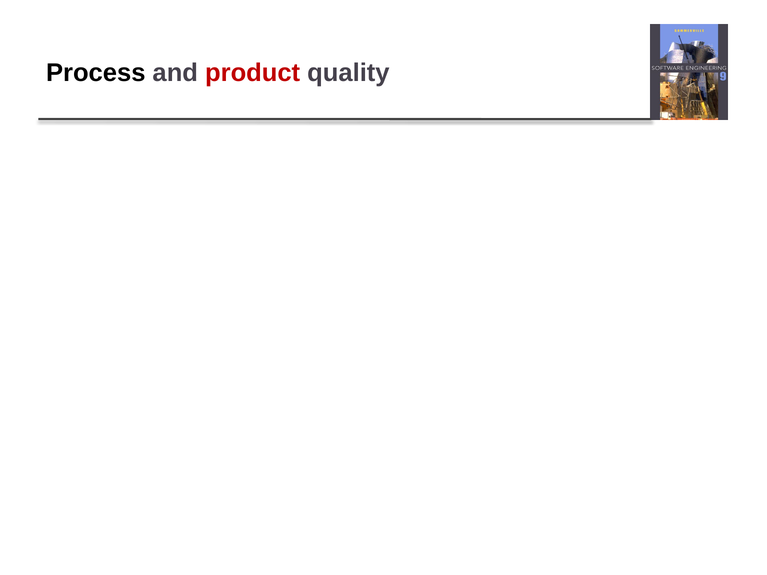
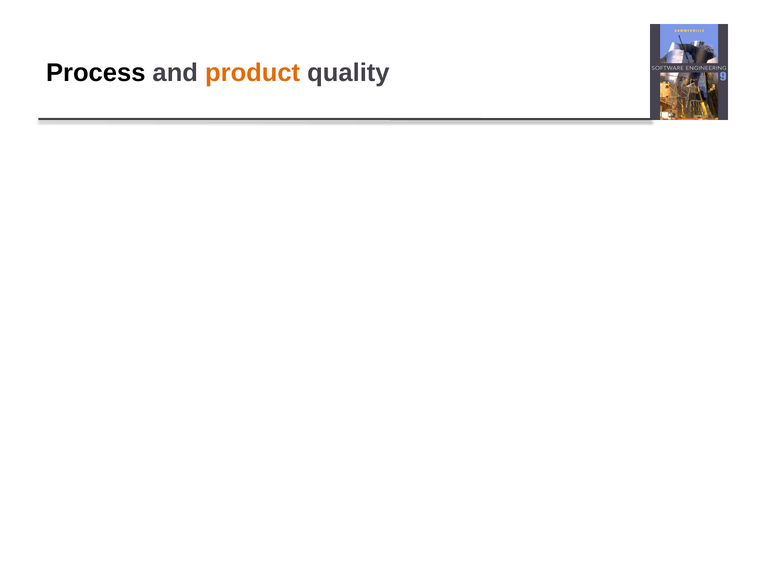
product colour: red -> orange (253, 73)
